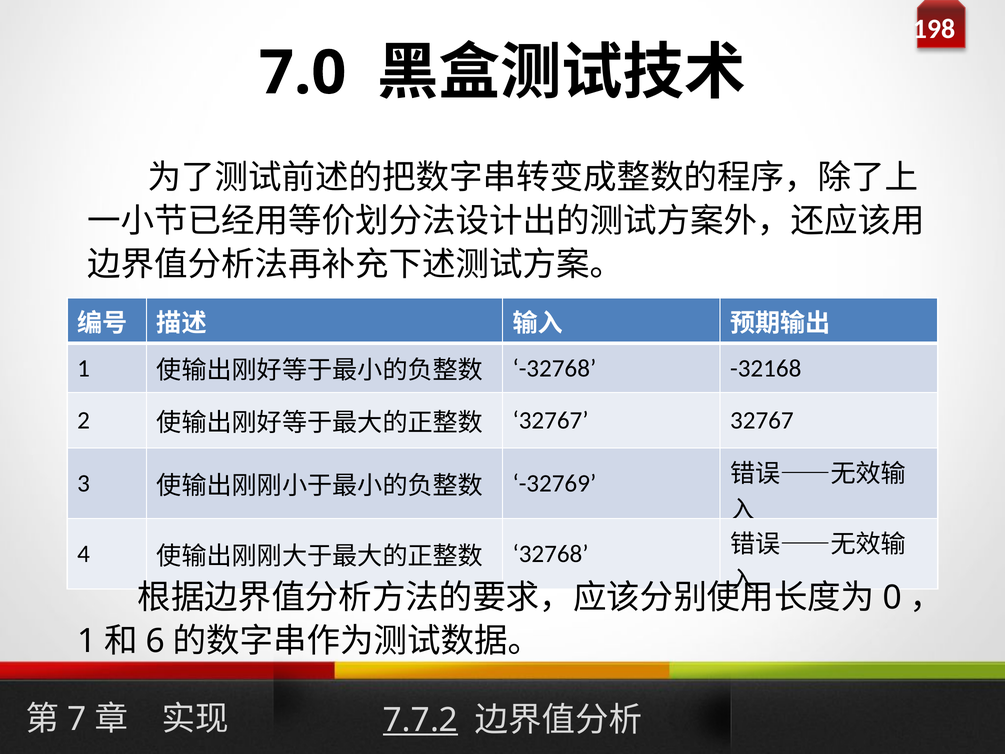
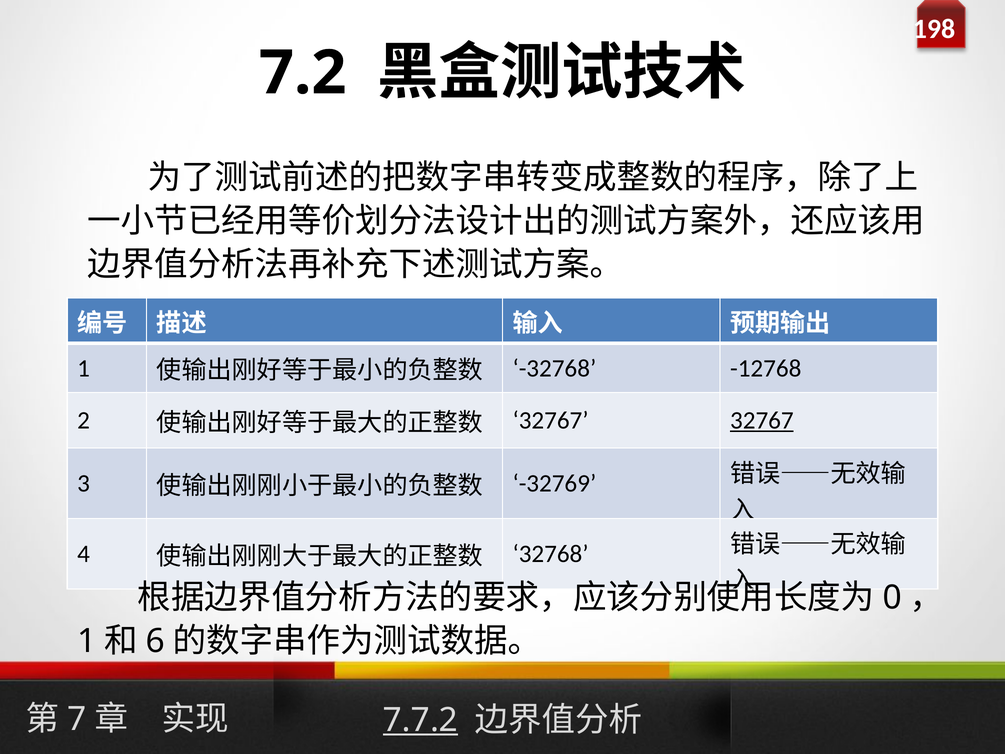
7.0: 7.0 -> 7.2 (303, 73)
-32168: -32168 -> -12768 (766, 368)
32767 underline: none -> present (762, 421)
